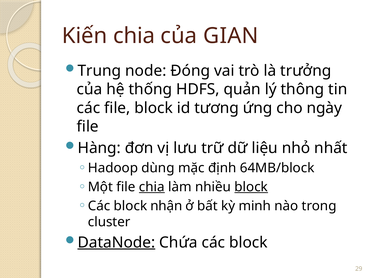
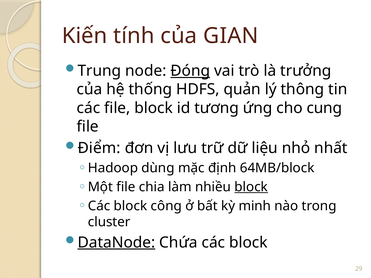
Kiến chia: chia -> tính (134, 36)
Đóng underline: none -> present (190, 71)
ngày: ngày -> cung (324, 108)
Hàng: Hàng -> Điểm (99, 148)
chia underline: present -> none (152, 187)
nhận: nhận -> công (166, 206)
